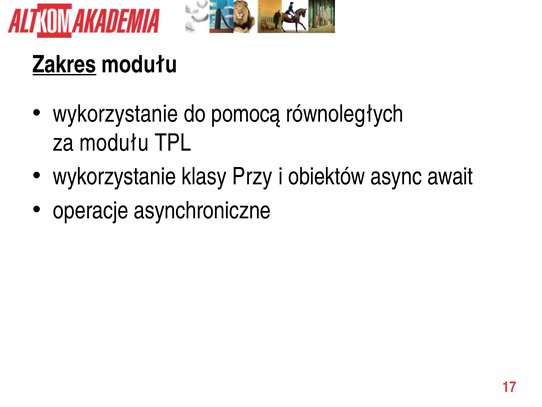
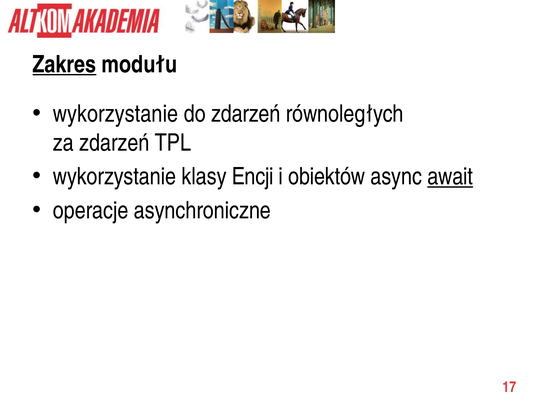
do pomocą: pomocą -> zdarzeń (246, 114)
za modułu: modułu -> zdarzeń (114, 143)
Przy: Przy -> Encji (253, 176)
await underline: none -> present (450, 176)
